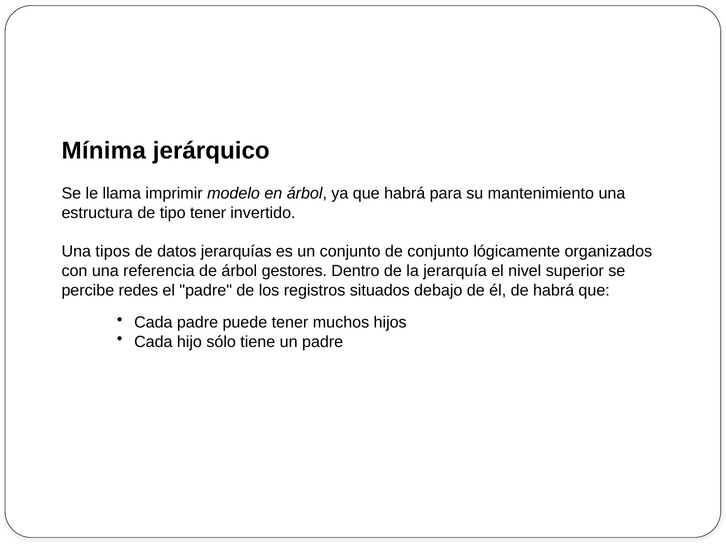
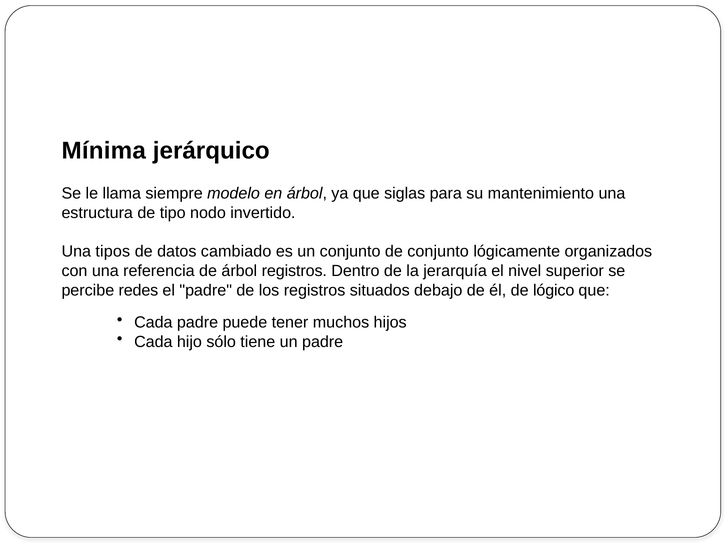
imprimir: imprimir -> siempre (174, 193)
que habrá: habrá -> siglas (405, 193)
tipo tener: tener -> nodo (208, 213)
jerarquías: jerarquías -> cambiado (236, 251)
árbol gestores: gestores -> registros (294, 271)
de habrá: habrá -> lógico (554, 290)
